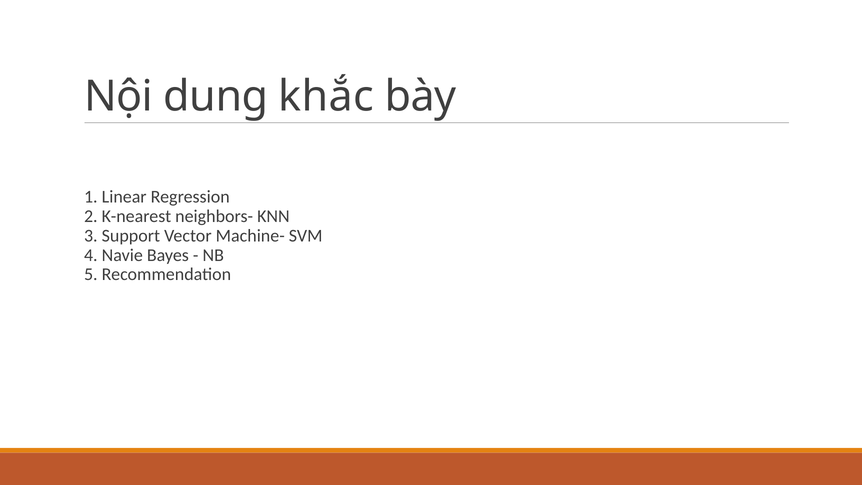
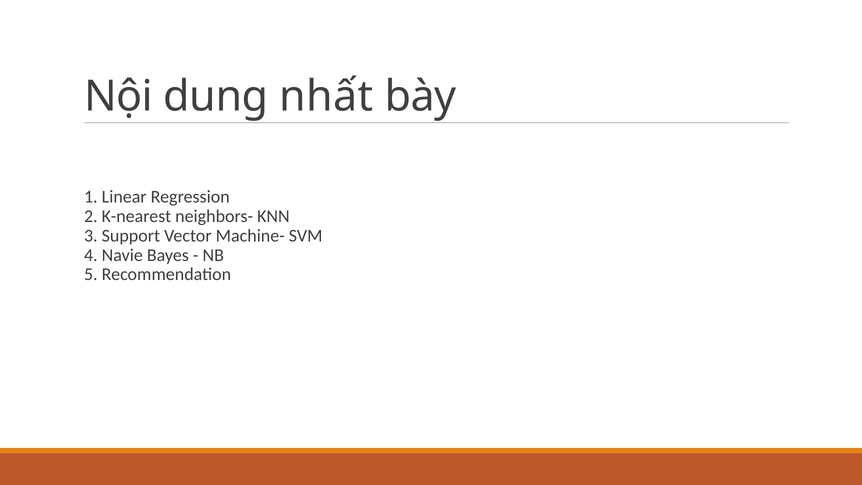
khắc: khắc -> nhất (326, 97)
